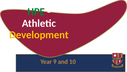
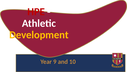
HPE colour: green -> red (36, 12)
